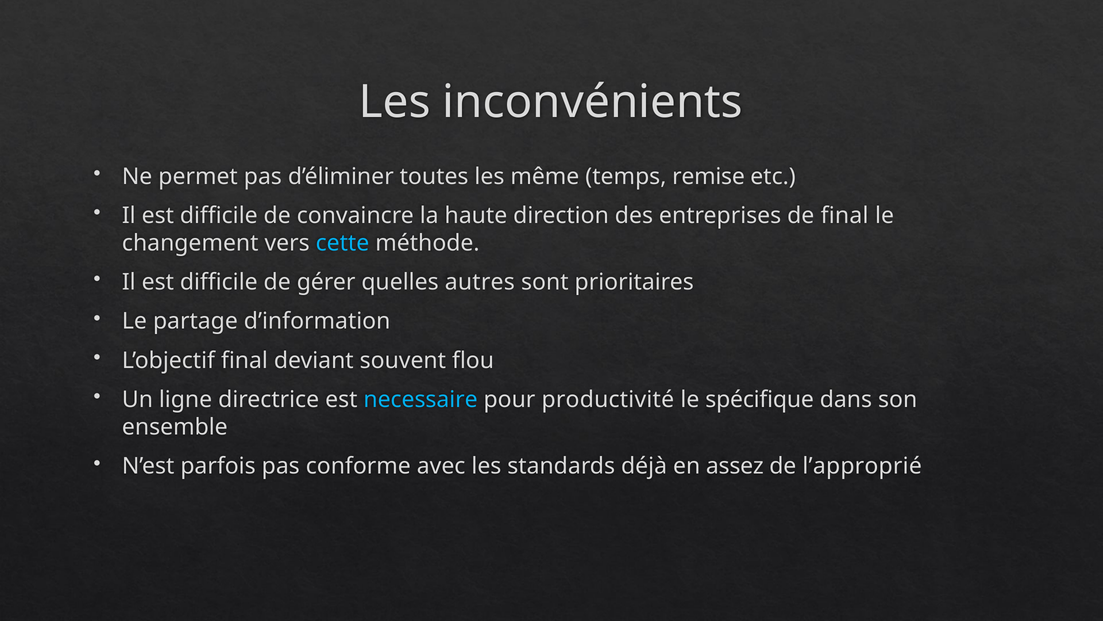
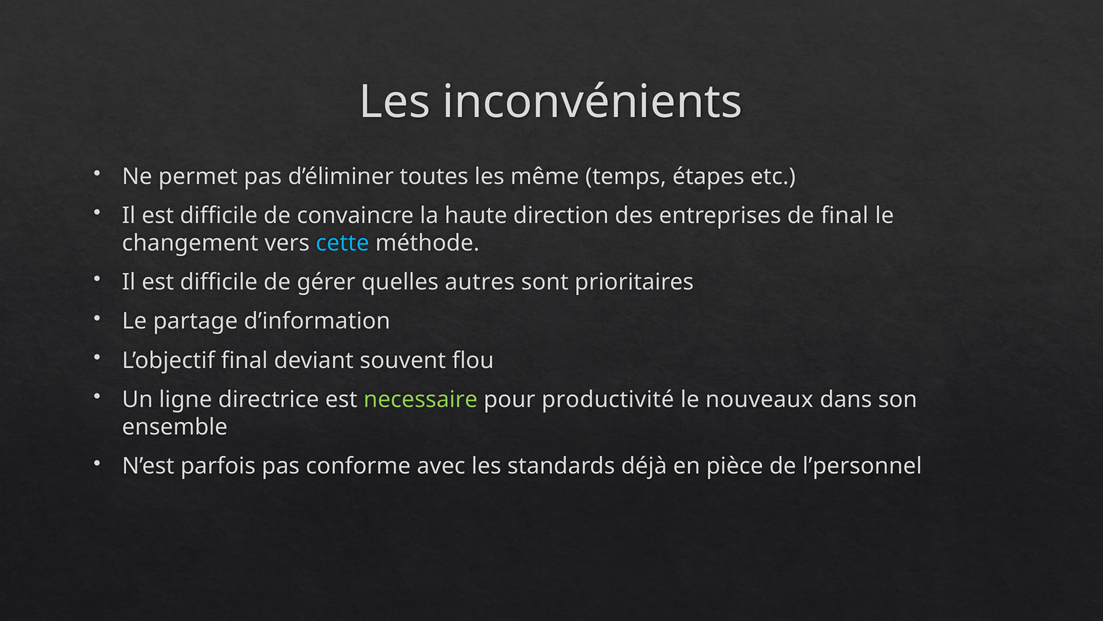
remise: remise -> étapes (708, 176)
necessaire colour: light blue -> light green (421, 399)
spécifique: spécifique -> nouveaux (759, 399)
assez: assez -> pièce (735, 466)
l’approprié: l’approprié -> l’personnel (862, 466)
